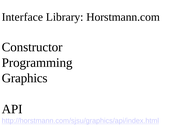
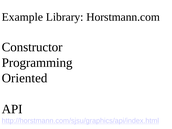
Interface: Interface -> Example (22, 17)
Graphics: Graphics -> Oriented (25, 78)
